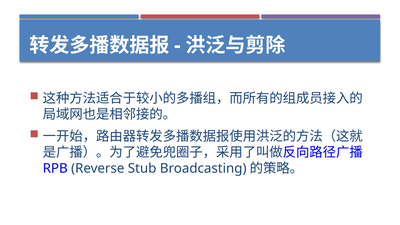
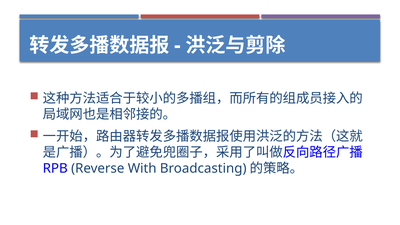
Stub: Stub -> With (142, 169)
